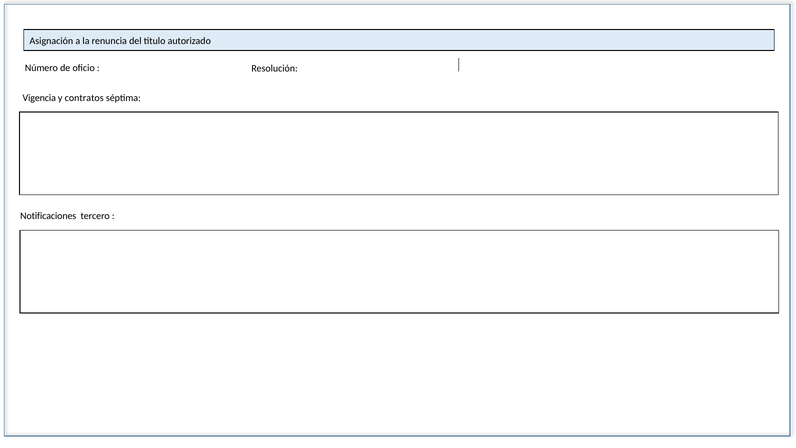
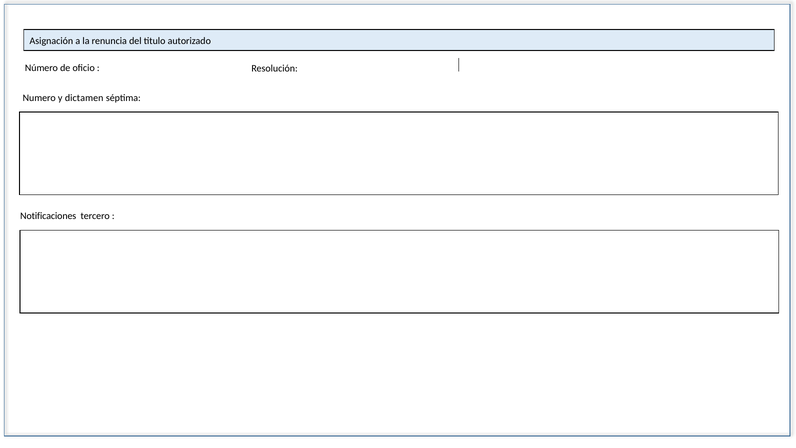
Vigencia: Vigencia -> Numero (39, 98)
contratos: contratos -> dictamen (84, 98)
